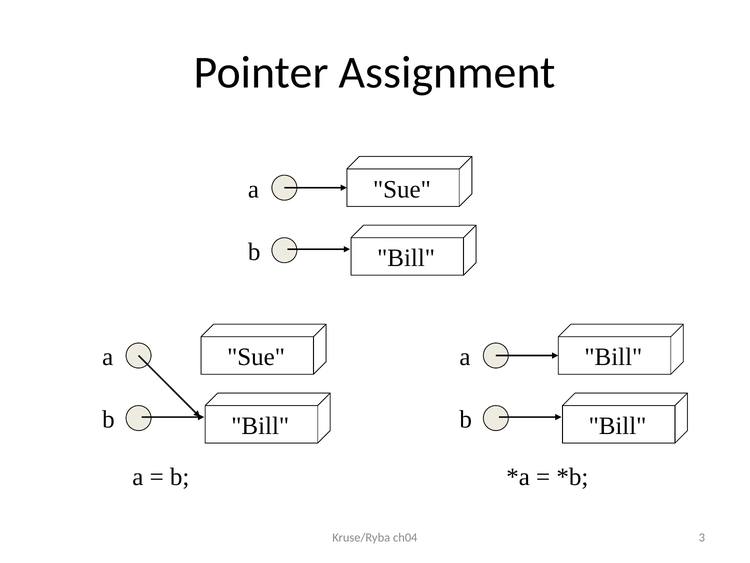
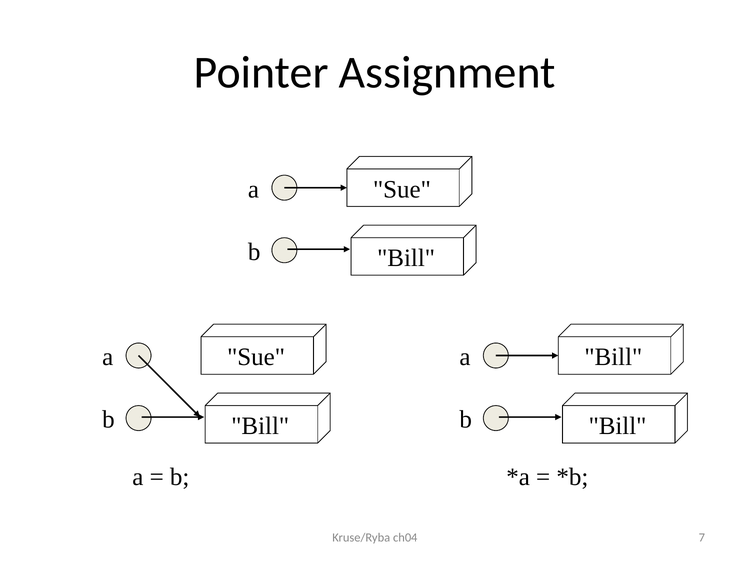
3: 3 -> 7 (702, 537)
